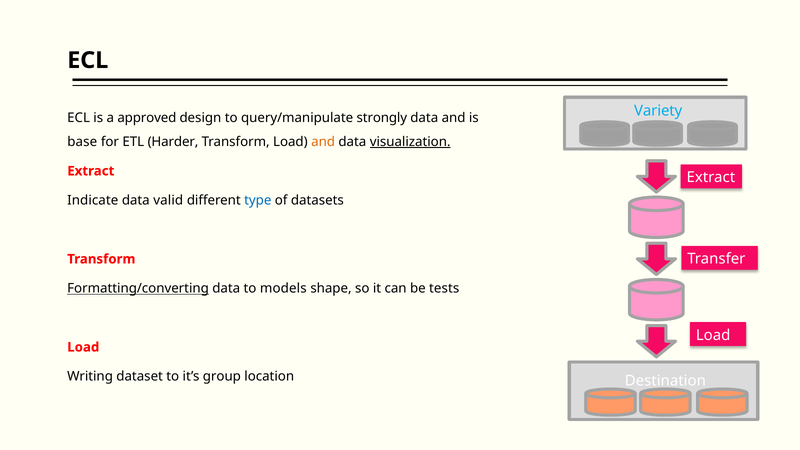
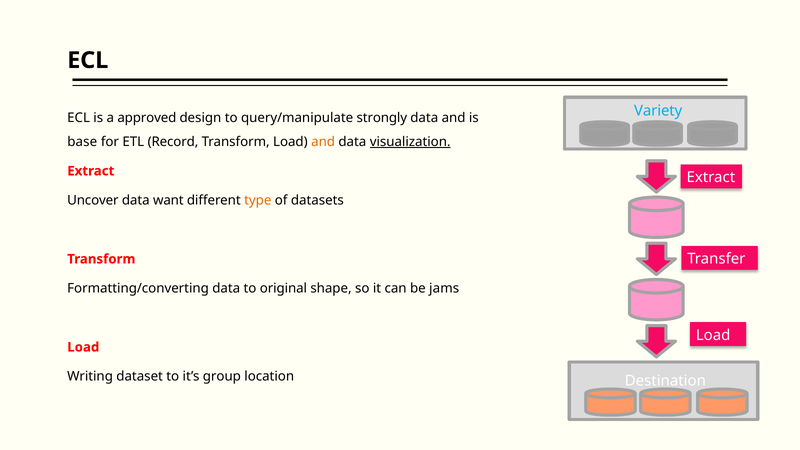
Harder: Harder -> Record (173, 142)
Indicate: Indicate -> Uncover (93, 200)
valid: valid -> want (168, 200)
type colour: blue -> orange (258, 200)
Formatting/converting underline: present -> none (138, 288)
models: models -> original (283, 288)
tests: tests -> jams (444, 288)
